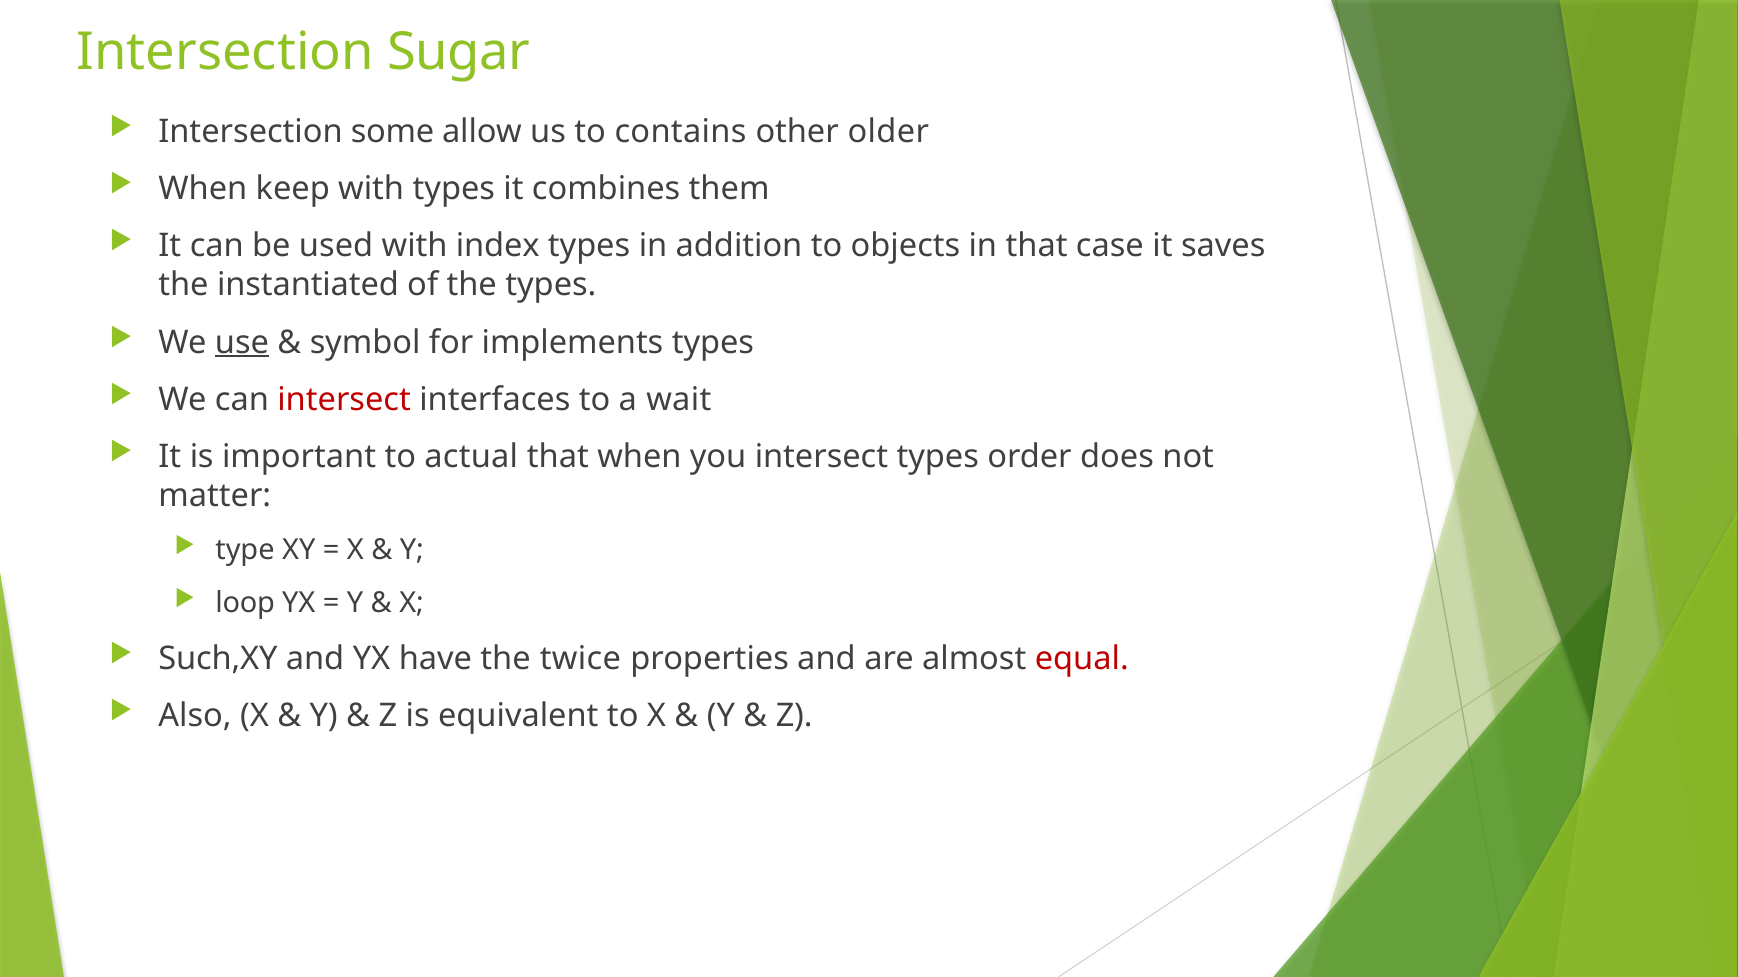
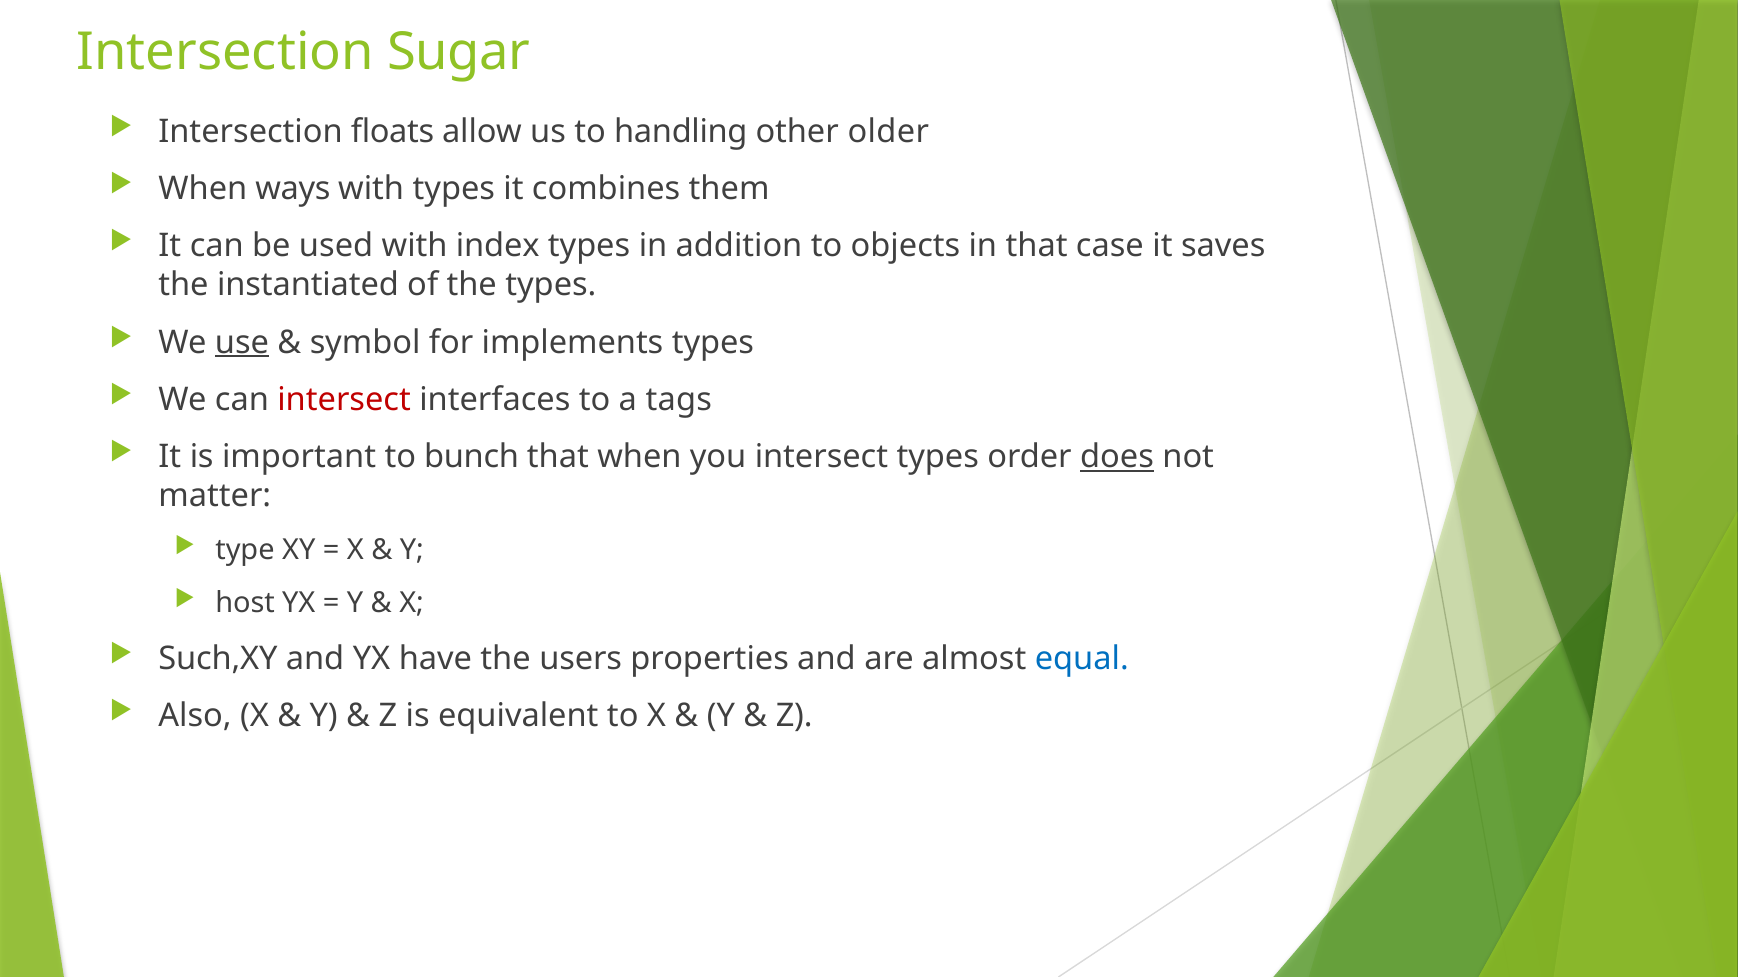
some: some -> floats (393, 132)
contains: contains -> handling (681, 132)
keep: keep -> ways (293, 189)
wait: wait -> tags (679, 400)
actual: actual -> bunch (472, 457)
does underline: none -> present (1117, 457)
loop: loop -> host (245, 604)
twice: twice -> users (581, 659)
equal colour: red -> blue (1082, 659)
